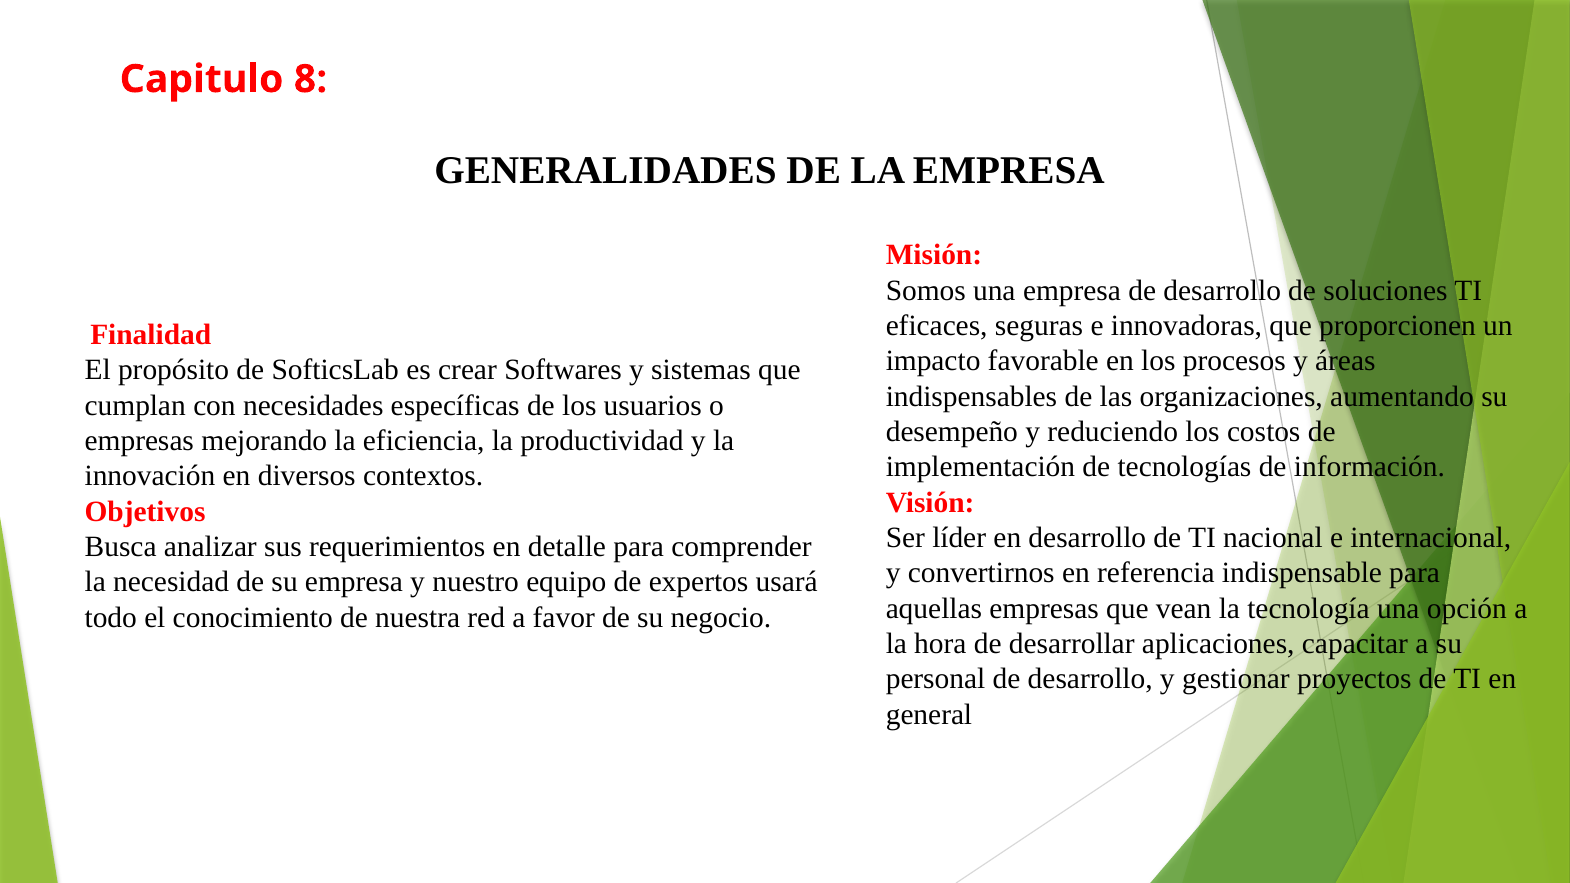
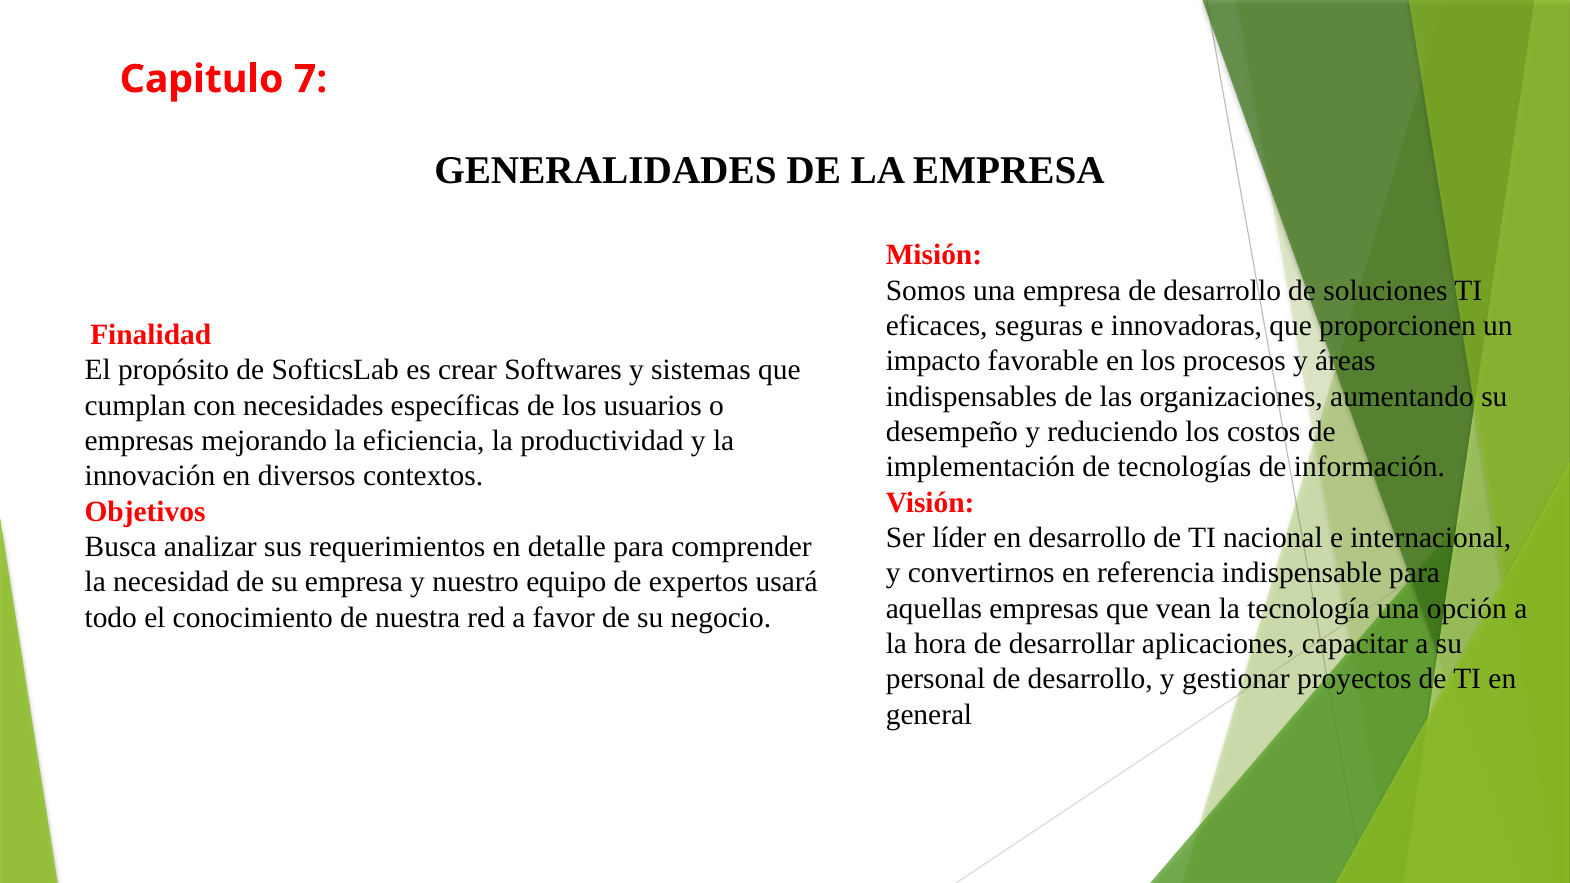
8: 8 -> 7 (311, 79)
